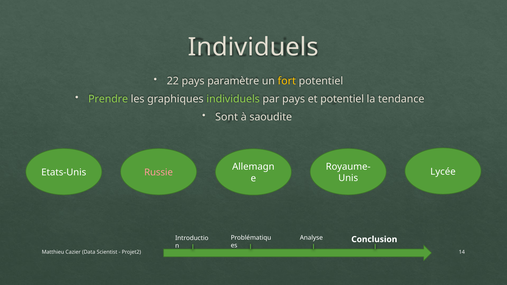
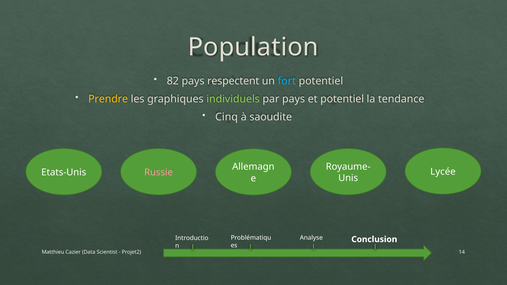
Individuels: Individuels -> Population (253, 47)
22: 22 -> 82 (173, 81)
paramètre: paramètre -> respectent (233, 81)
fort colour: yellow -> light blue (287, 81)
Prendre colour: light green -> yellow (108, 99)
Sont: Sont -> Cinq (227, 117)
